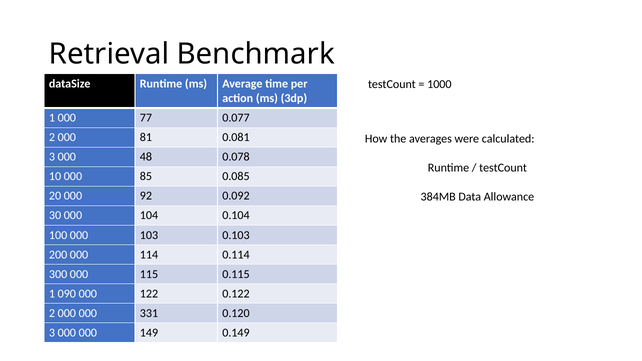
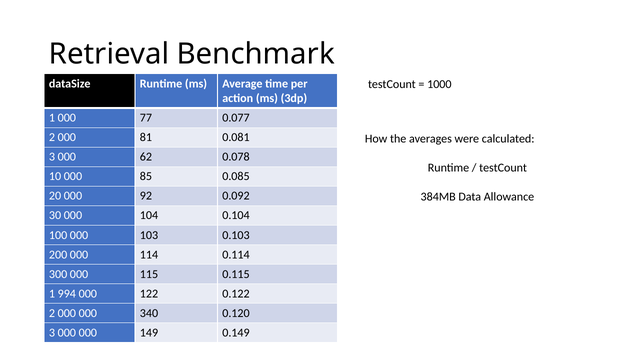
48: 48 -> 62 (146, 157)
090: 090 -> 994 (67, 294)
331: 331 -> 340 (149, 313)
